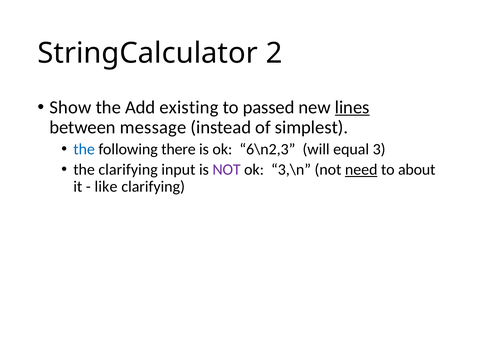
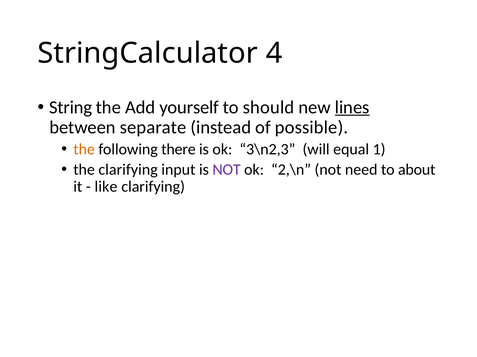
2: 2 -> 4 (274, 53)
Show: Show -> String (71, 108)
existing: existing -> yourself (189, 108)
passed: passed -> should (269, 108)
message: message -> separate (153, 128)
simplest: simplest -> possible (312, 128)
the colour: blue -> orange (84, 149)
6\n2,3: 6\n2,3 -> 3\n2,3 (267, 149)
3: 3 -> 1 (379, 149)
3,\n: 3,\n -> 2,\n (291, 170)
need underline: present -> none (361, 170)
